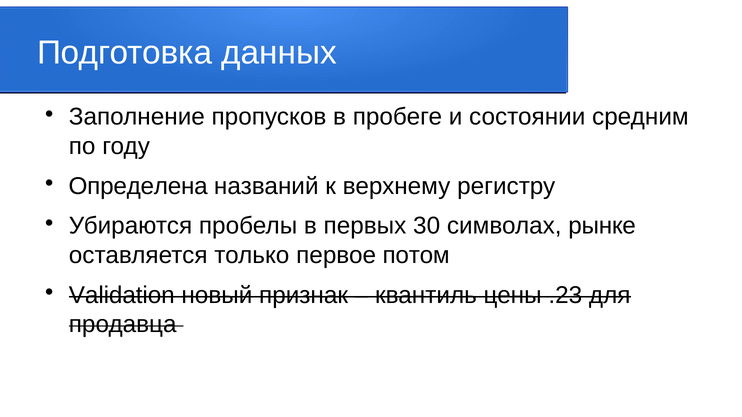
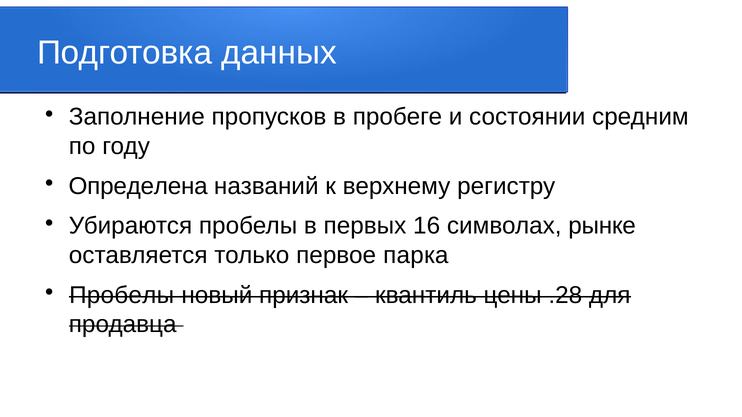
30: 30 -> 16 (427, 226)
потом: потом -> парка (416, 255)
Validation: Validation -> Пробелы (122, 295)
.23: .23 -> .28 (565, 295)
